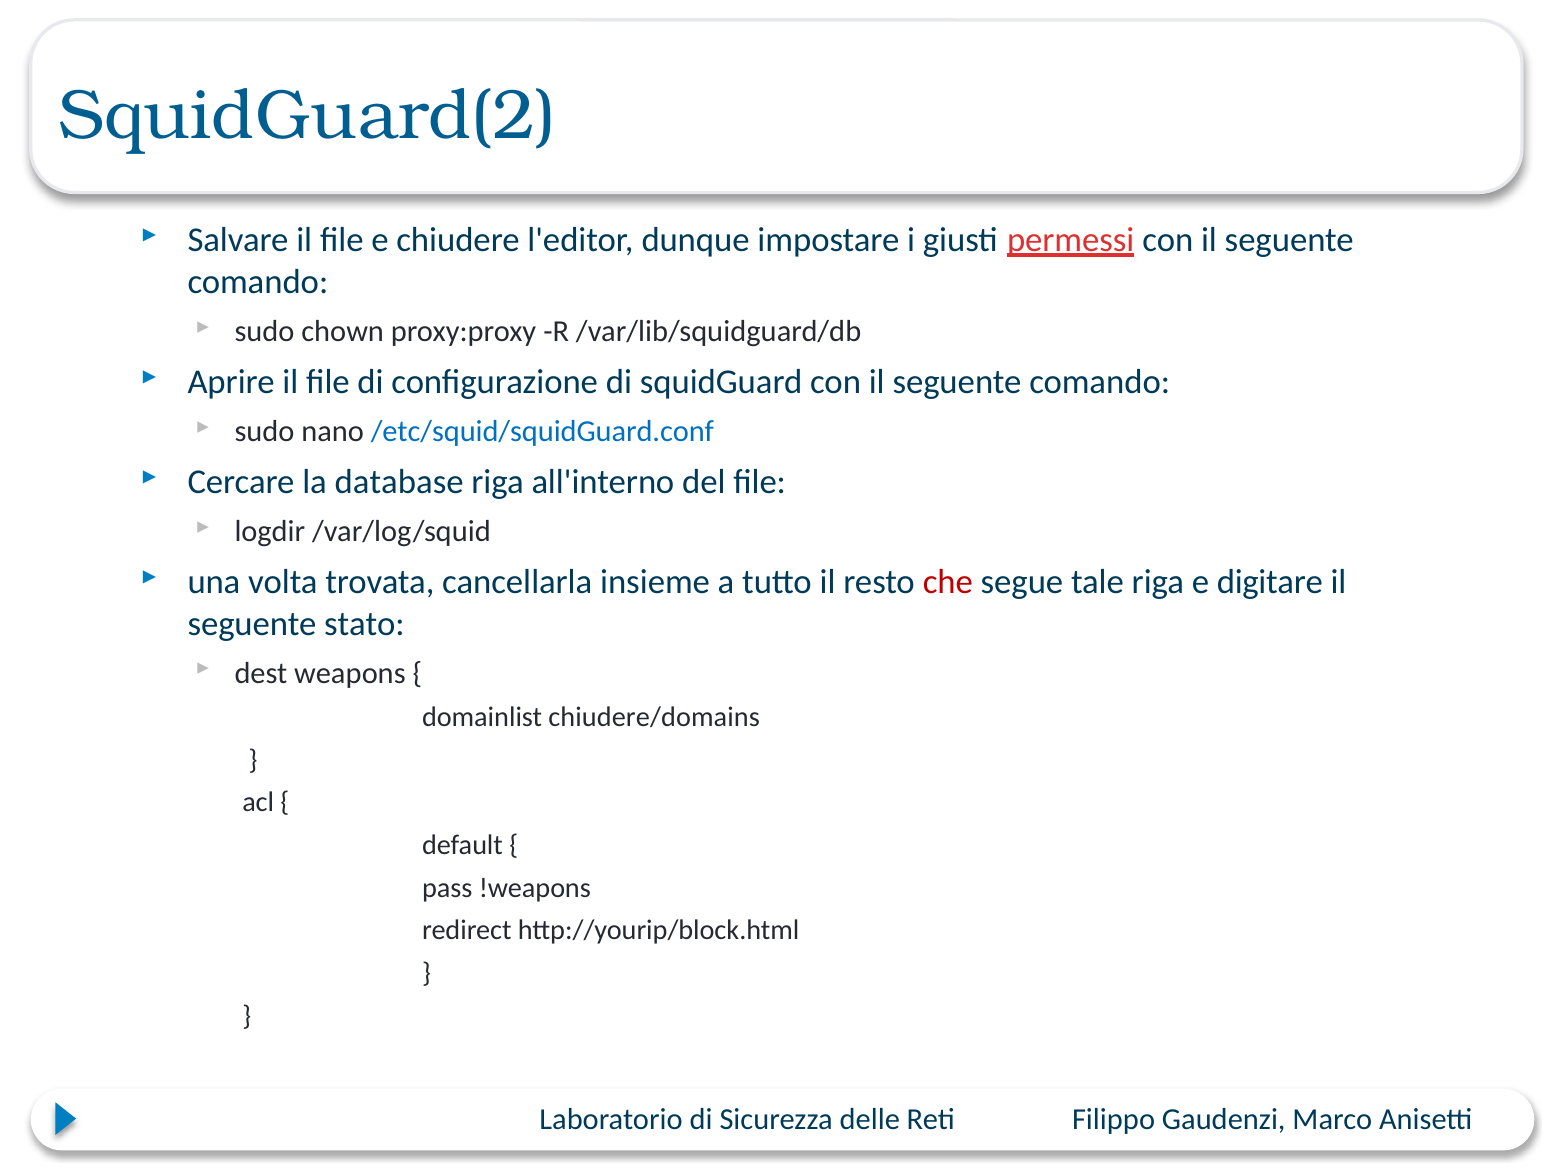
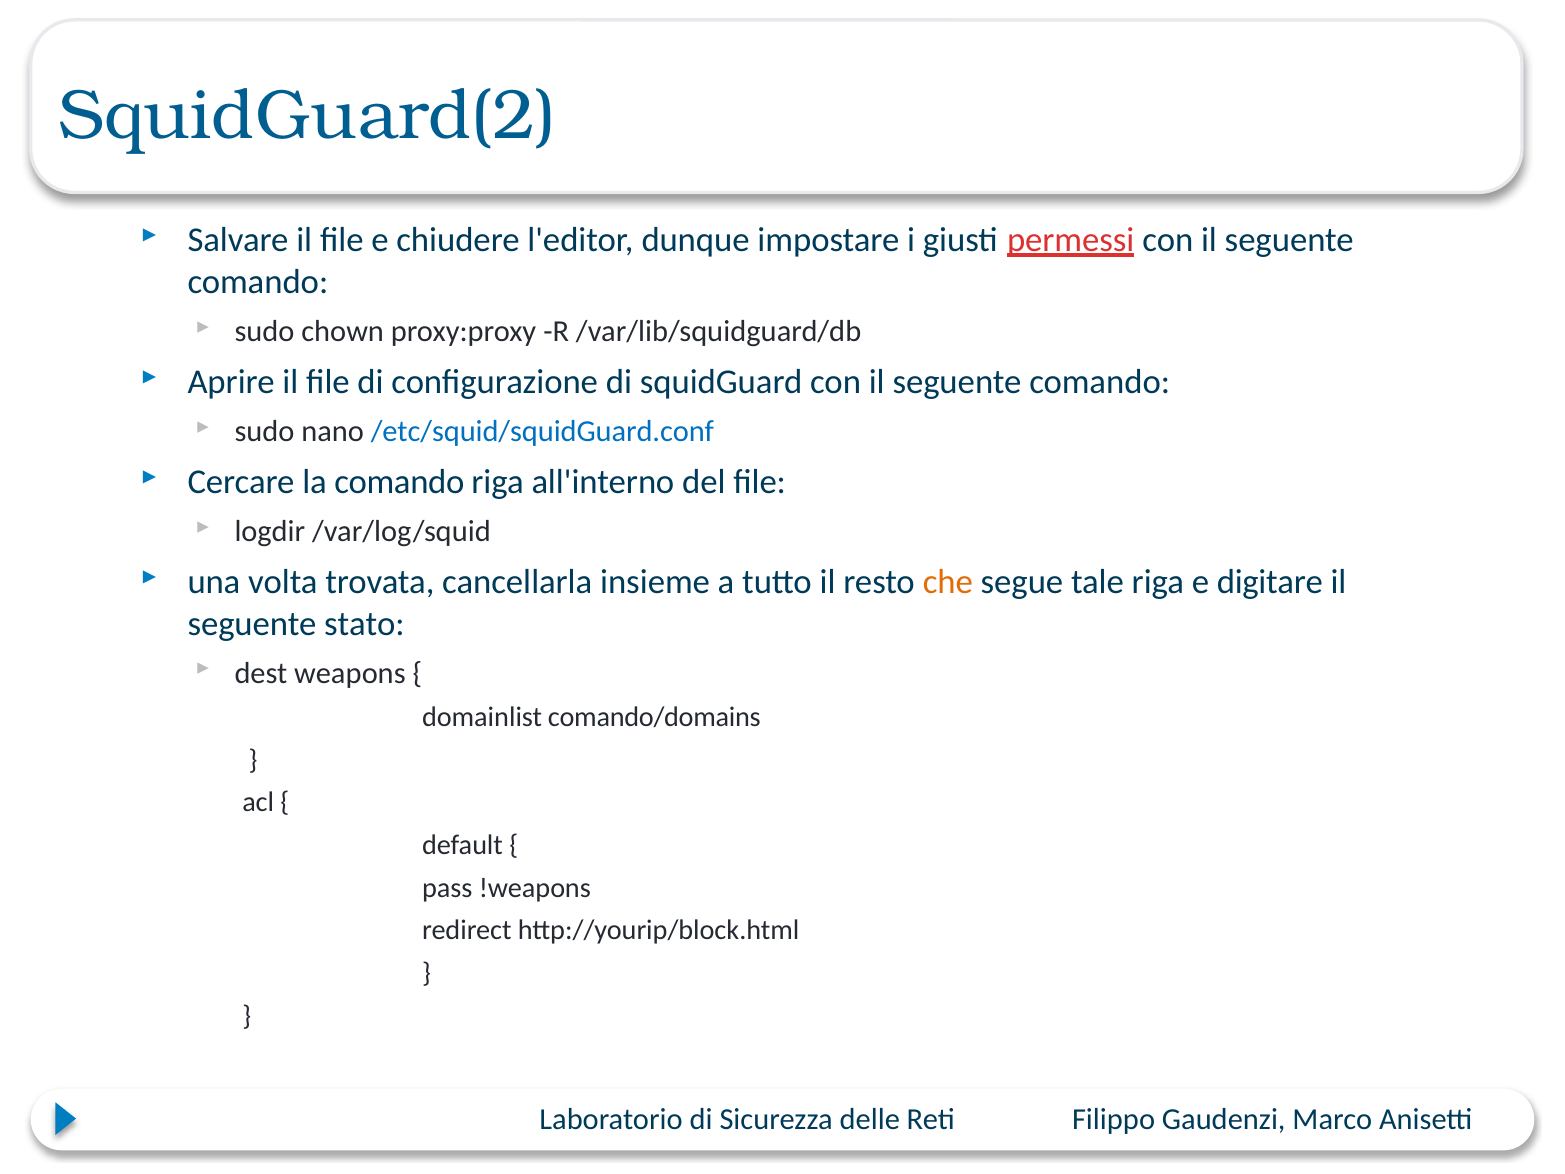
la database: database -> comando (399, 482)
che colour: red -> orange (948, 582)
chiudere/domains: chiudere/domains -> comando/domains (654, 717)
